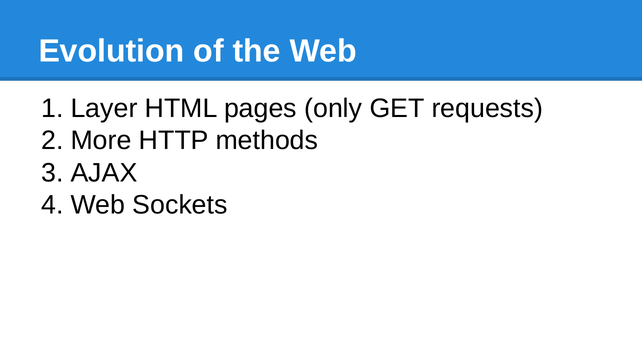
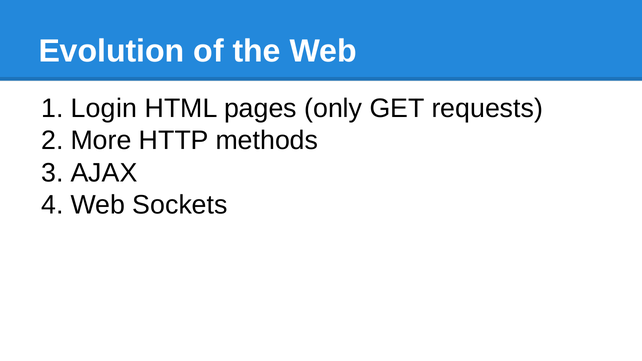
Layer: Layer -> Login (104, 109)
